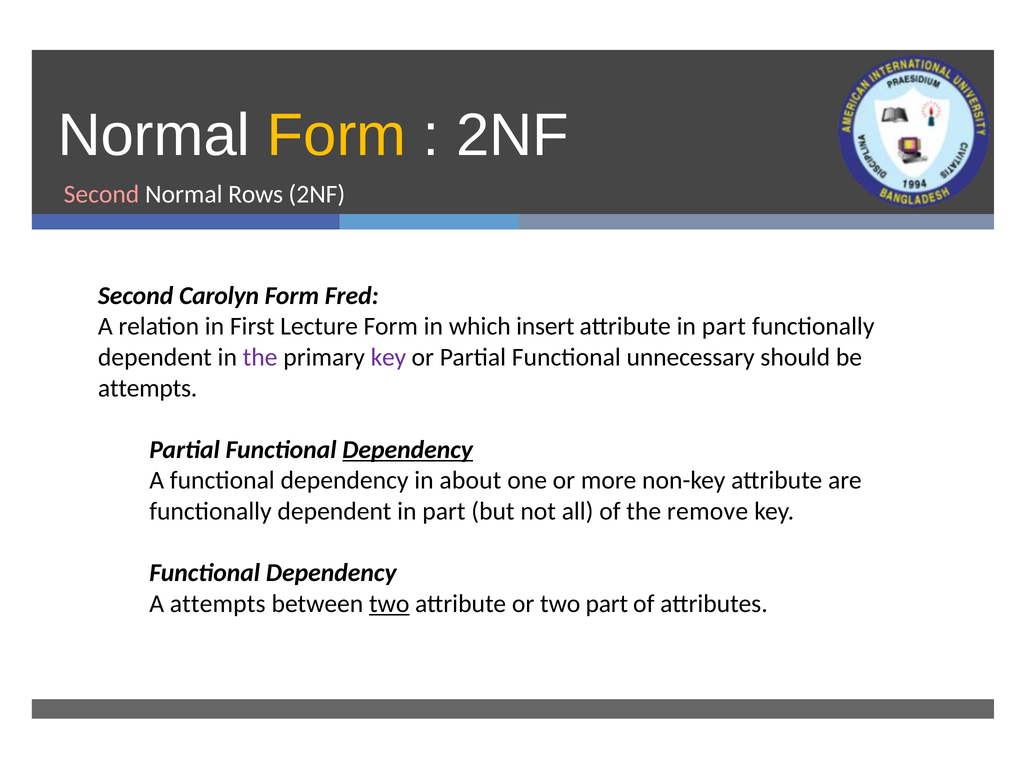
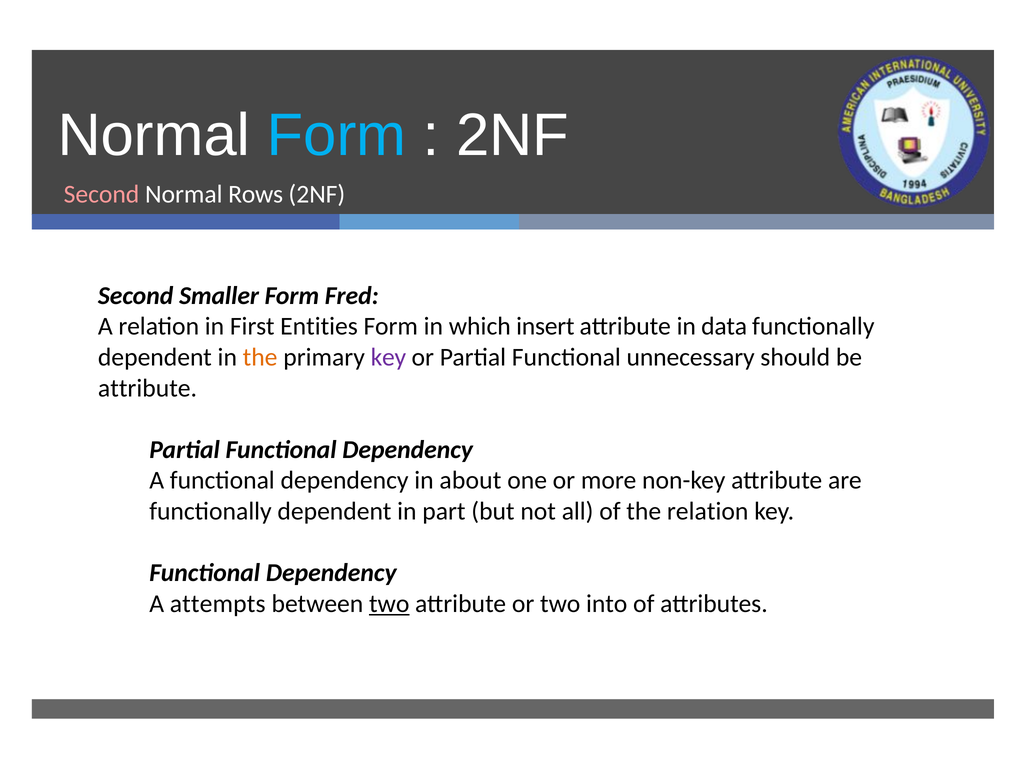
Form colour: yellow -> light blue (337, 136)
Carolyn: Carolyn -> Smaller (219, 295)
Lecture: Lecture -> Entities (319, 326)
attribute in part: part -> data (724, 326)
the colour: purple -> orange (260, 357)
attempts: attempts -> attribute (148, 388)
Dependency underline: present -> none (408, 449)
the remove: remove -> relation (708, 511)
two part: part -> into (607, 603)
